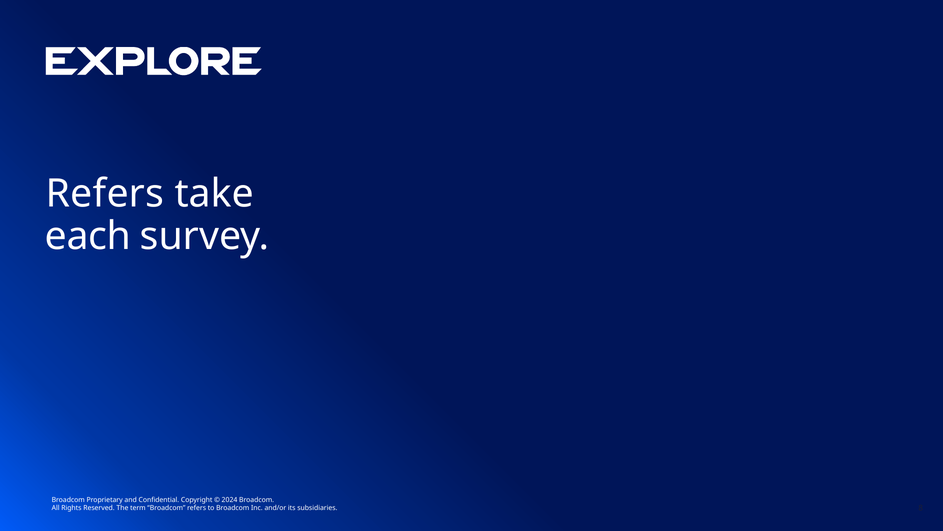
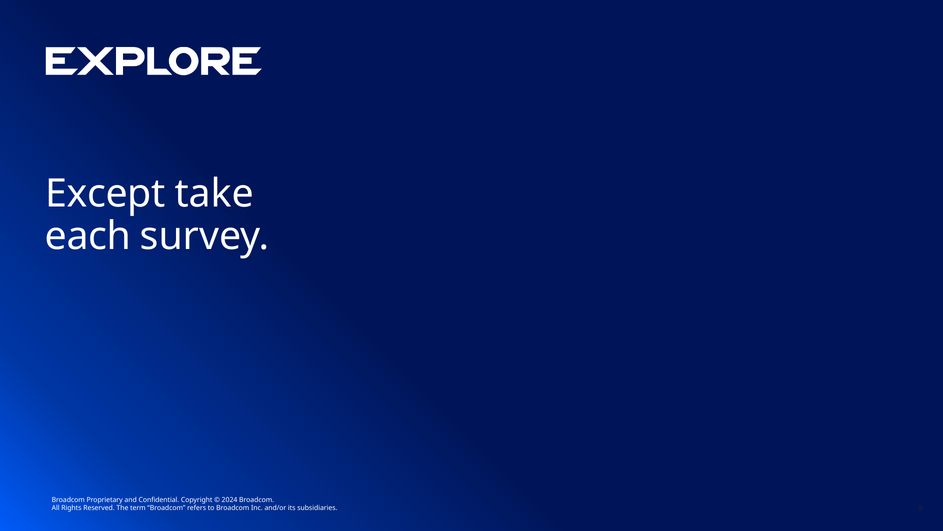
Refers: Refers -> Except (105, 194)
